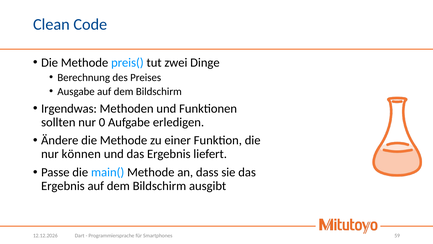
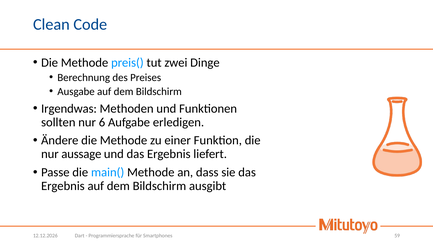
0: 0 -> 6 (102, 122)
können: können -> aussage (81, 154)
